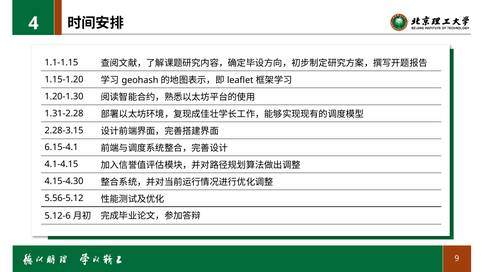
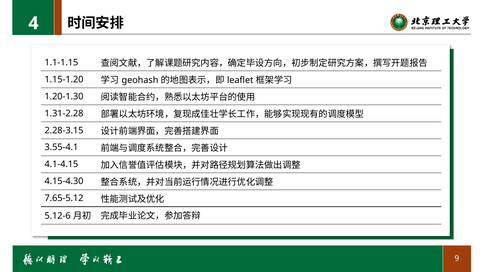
6.15-4.1: 6.15-4.1 -> 3.55-4.1 (61, 147)
5.56-5.12: 5.56-5.12 -> 7.65-5.12 (64, 198)
